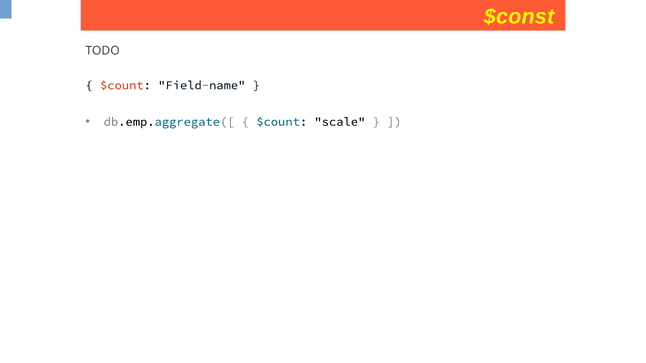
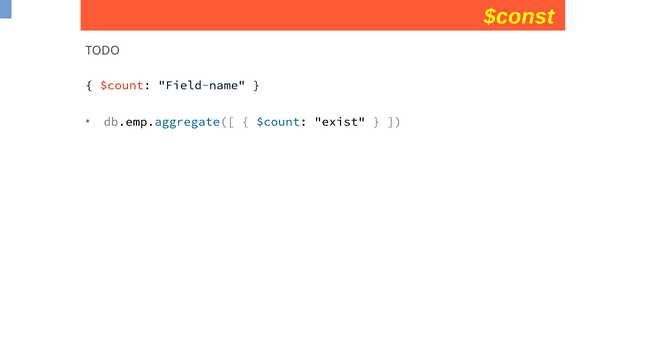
scale: scale -> exist (340, 122)
